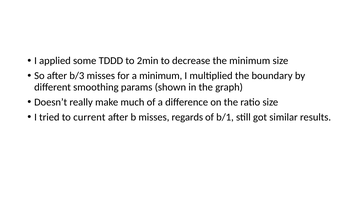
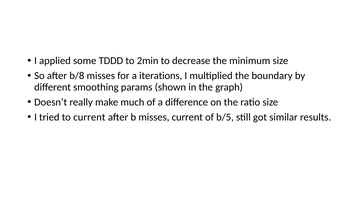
b/3: b/3 -> b/8 (77, 76)
a minimum: minimum -> iterations (161, 76)
misses regards: regards -> current (187, 117)
b/1: b/1 -> b/5 (225, 117)
